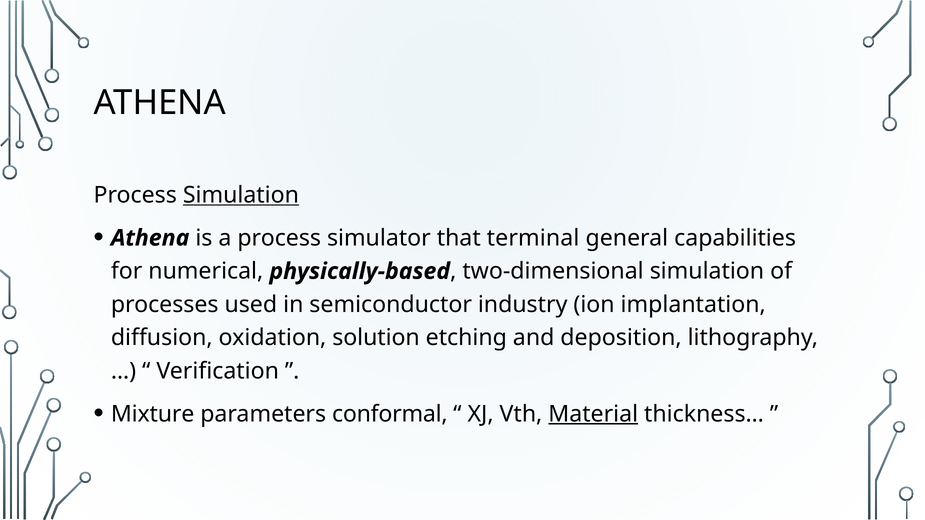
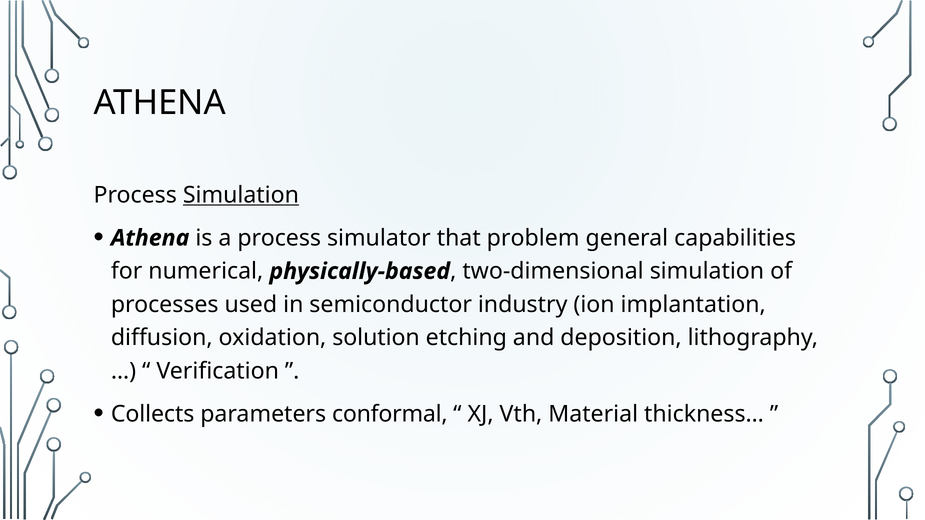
terminal: terminal -> problem (533, 238)
Mixture: Mixture -> Collects (153, 414)
Material underline: present -> none (593, 414)
